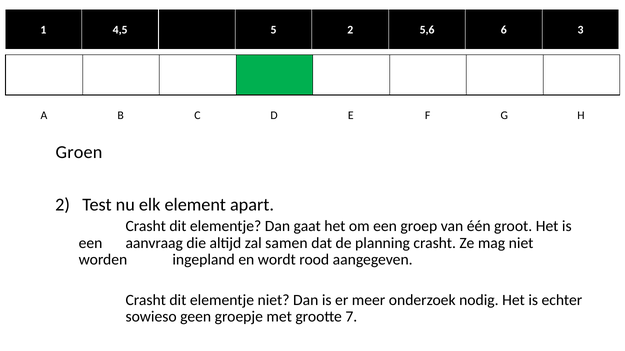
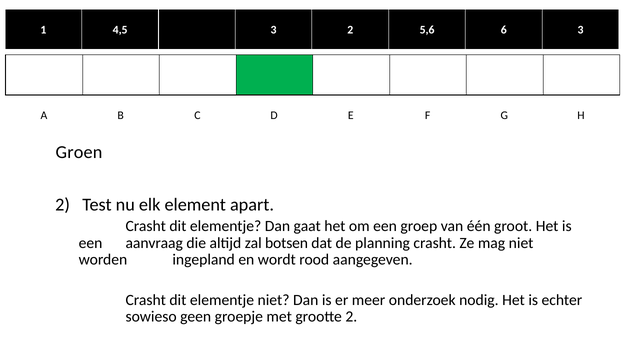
4,5 5: 5 -> 3 (274, 30)
samen: samen -> botsen (287, 243)
grootte 7: 7 -> 2 (351, 317)
